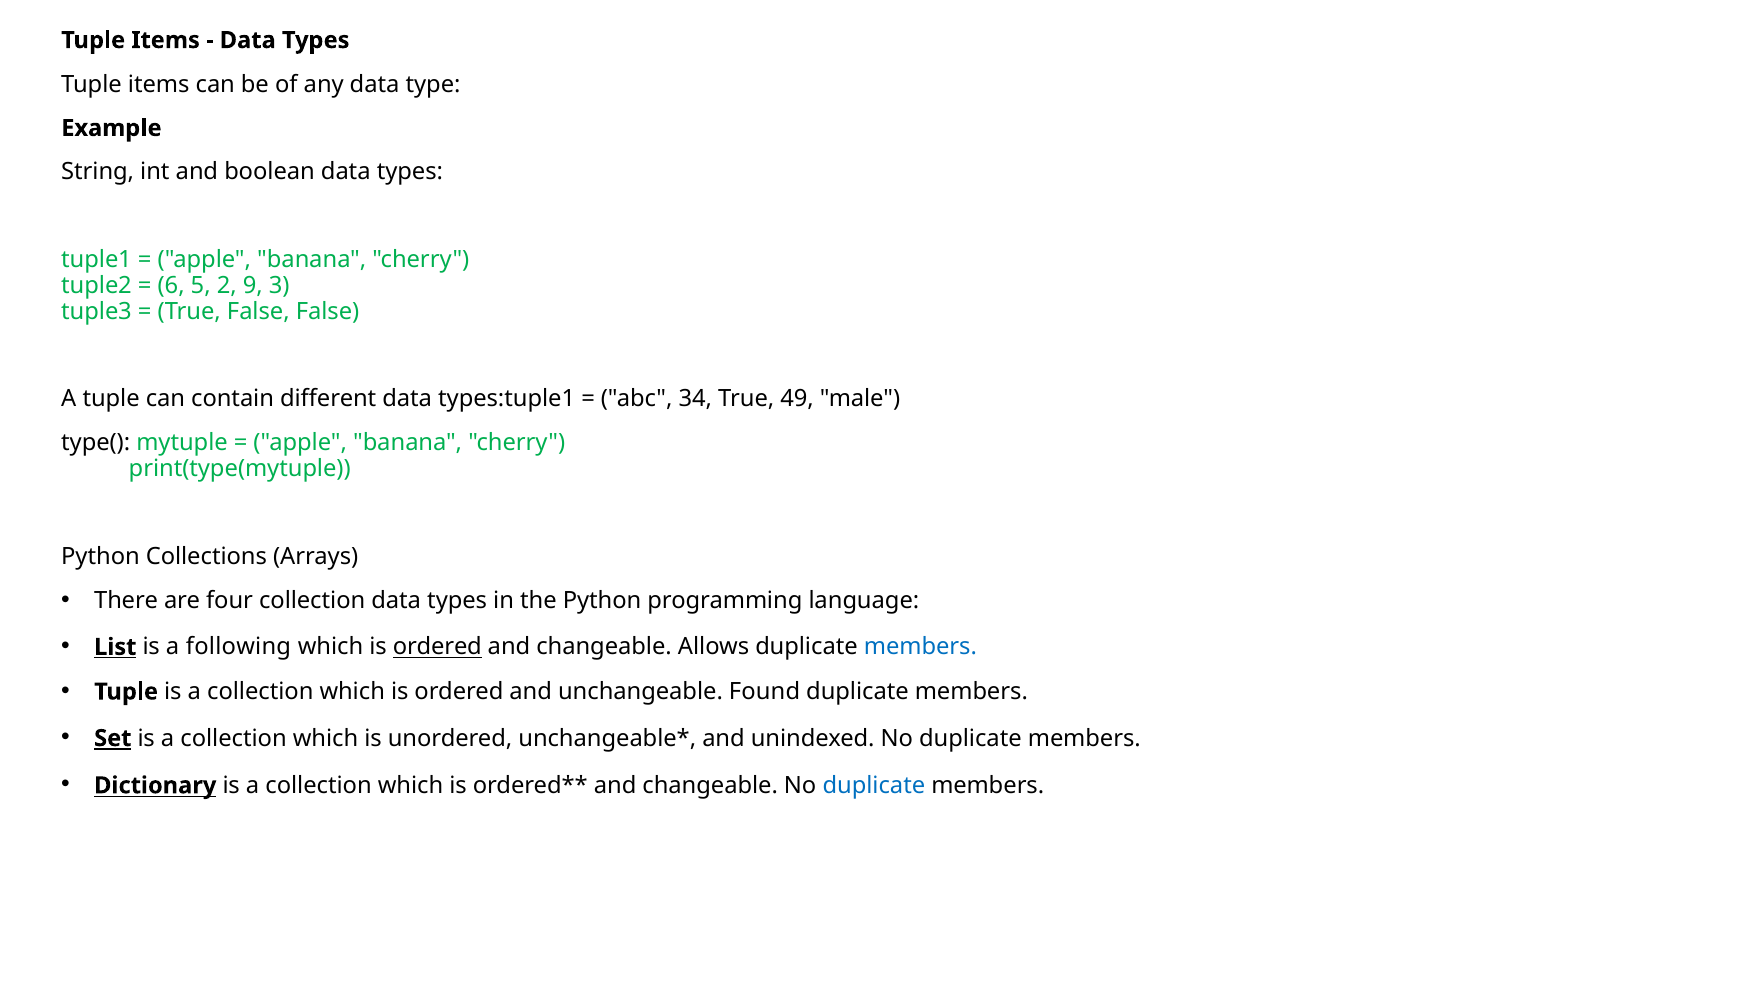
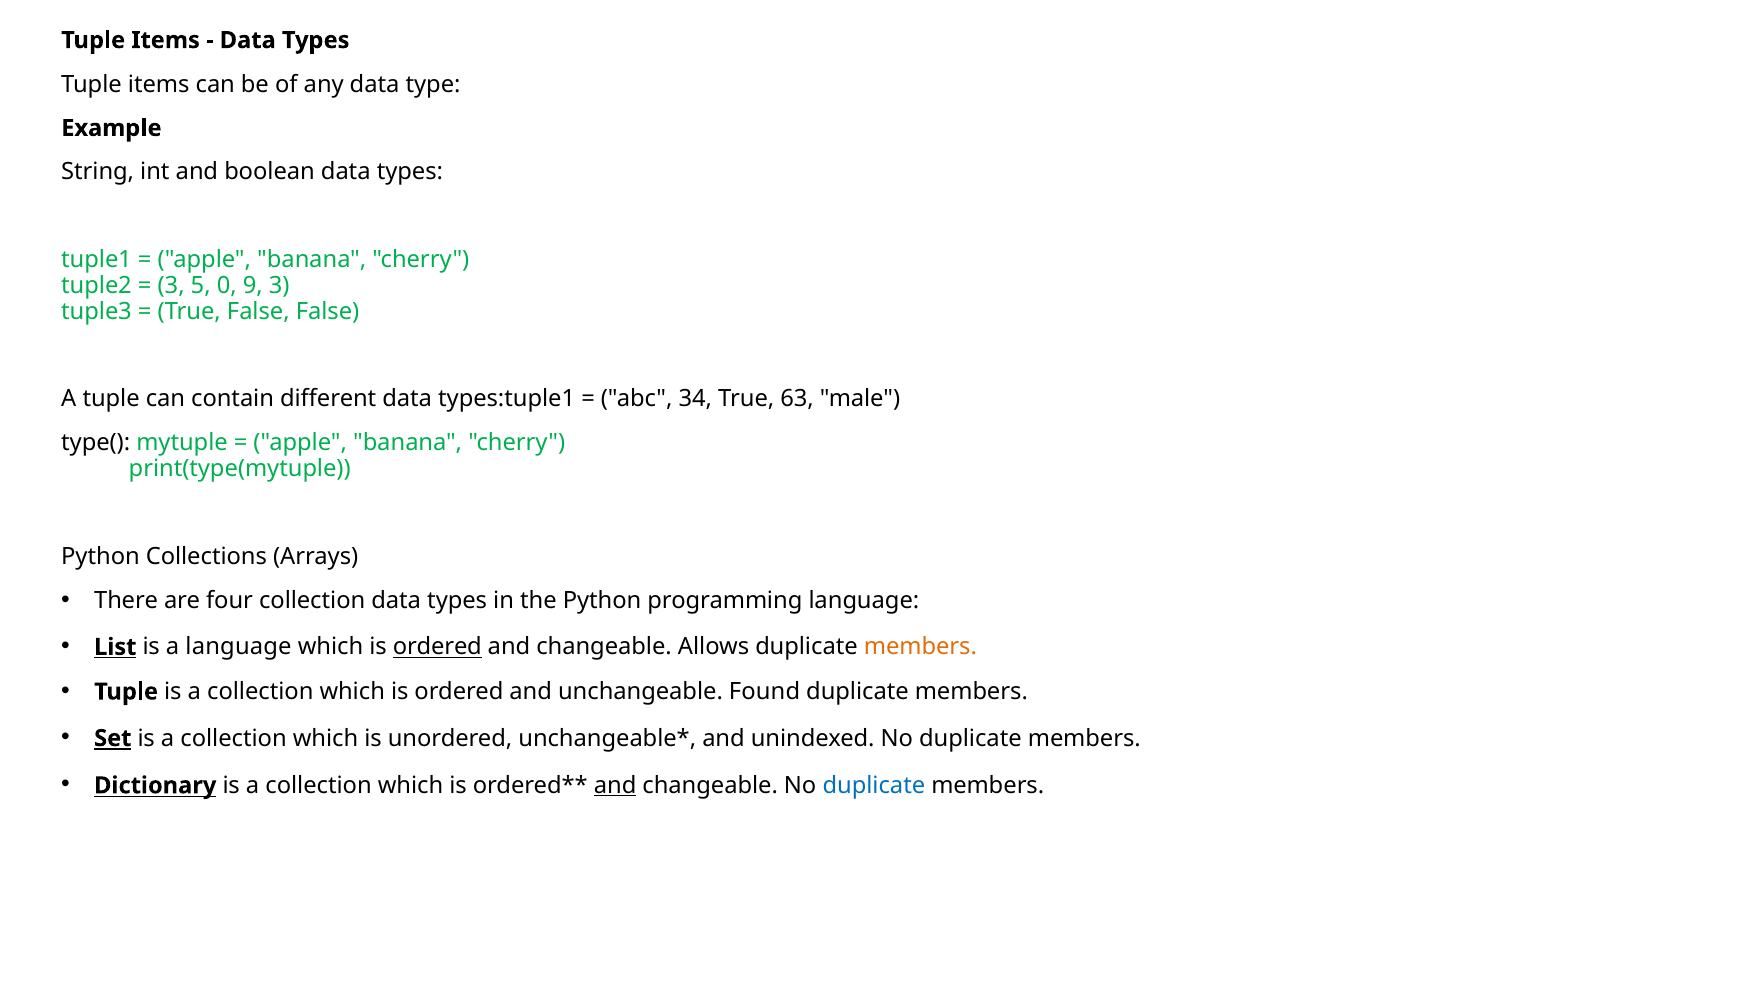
6: 6 -> 3 (171, 286)
2: 2 -> 0 (227, 286)
49: 49 -> 63 (797, 399)
a following: following -> language (239, 647)
members colour: blue -> orange (920, 647)
and underline: none -> present (615, 786)
